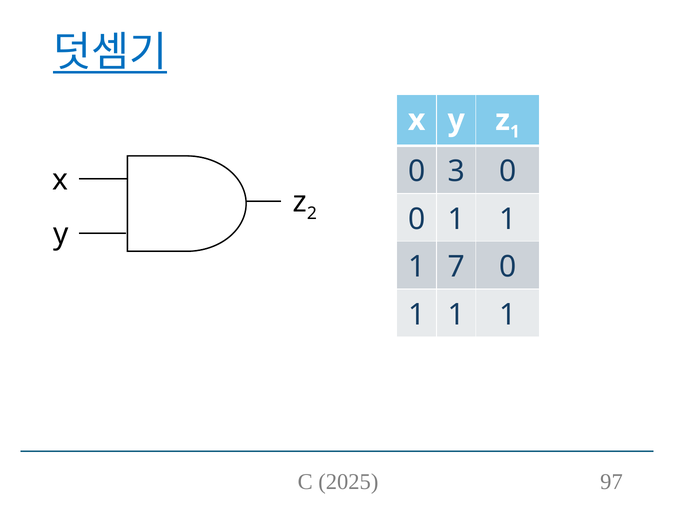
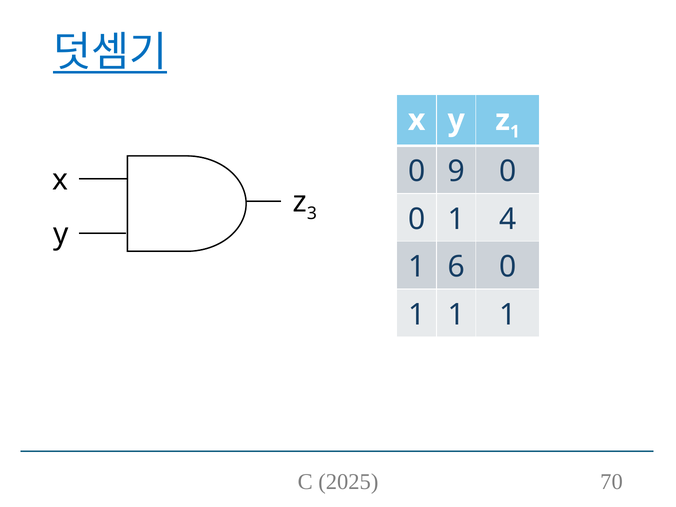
3: 3 -> 9 (456, 172)
2: 2 -> 3 (312, 214)
1: 1 -> 4 (508, 219)
7: 7 -> 6 (456, 267)
97: 97 -> 70 (612, 482)
